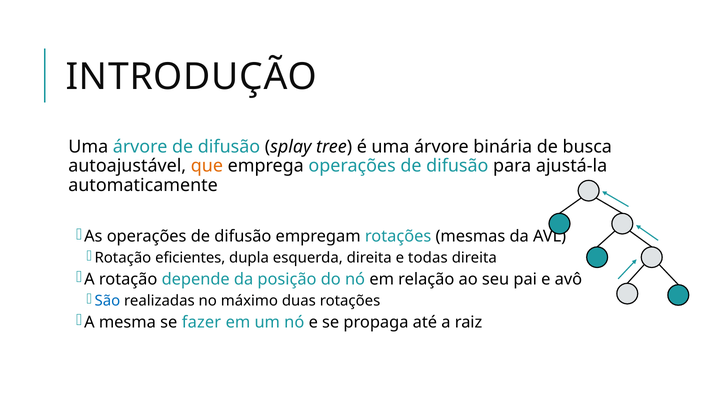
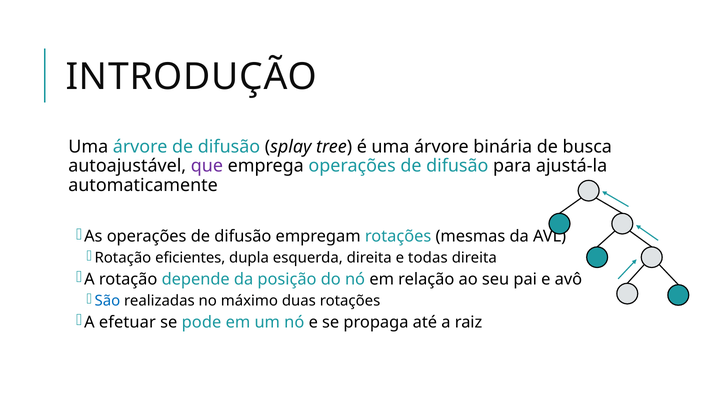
que colour: orange -> purple (207, 166)
mesma: mesma -> efetuar (127, 322)
fazer: fazer -> pode (201, 322)
